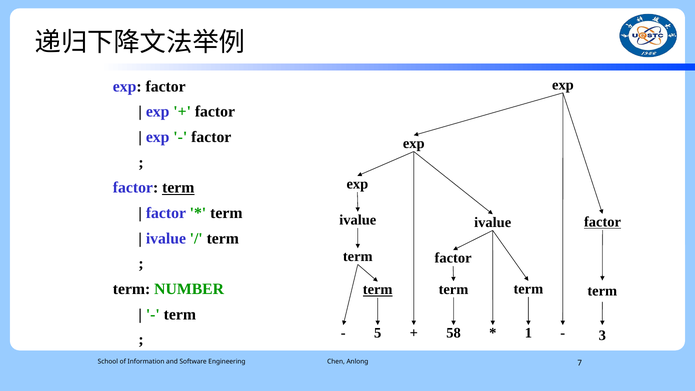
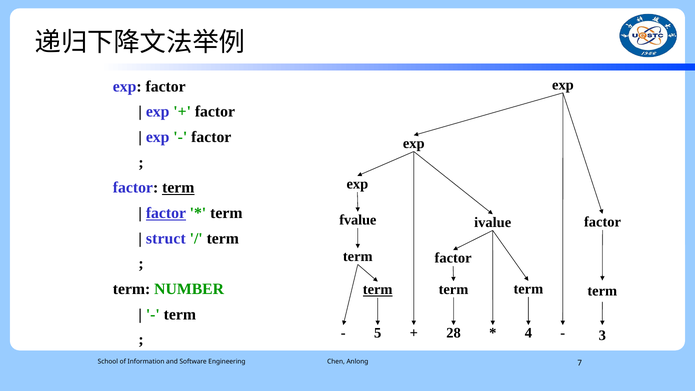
factor underline: none -> present (166, 213)
ivalue: ivalue -> fvalue (358, 220)
factor underline: present -> none (603, 222)
ivalue: ivalue -> struct (166, 238)
58: 58 -> 28 (454, 333)
1: 1 -> 4 (528, 333)
